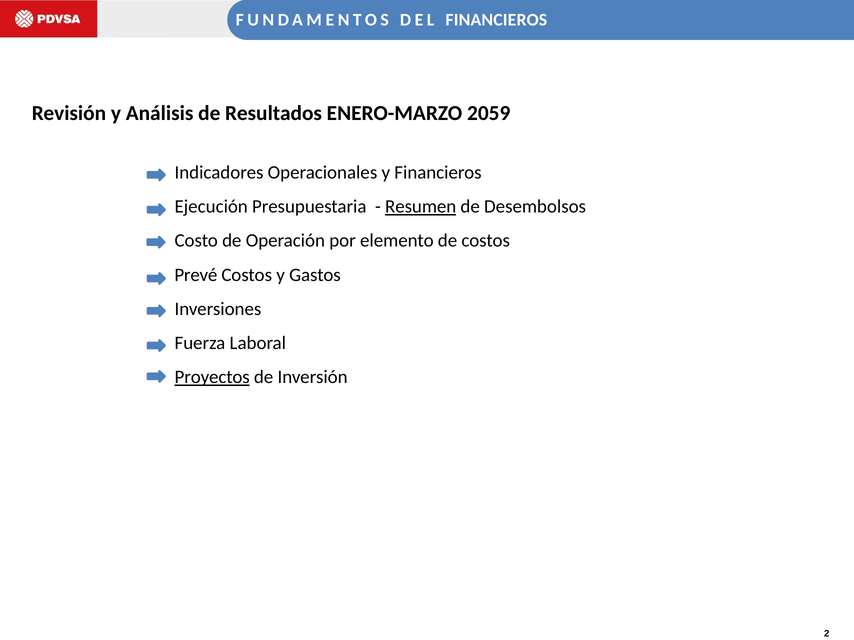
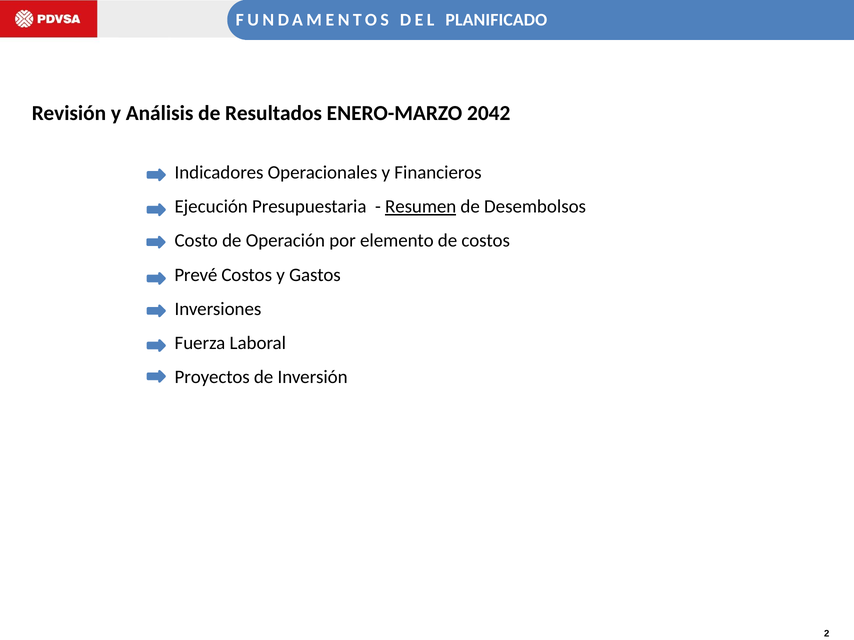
DEL FINANCIEROS: FINANCIEROS -> PLANIFICADO (496, 20)
2059: 2059 -> 2042 (489, 113)
Proyectos underline: present -> none (212, 377)
